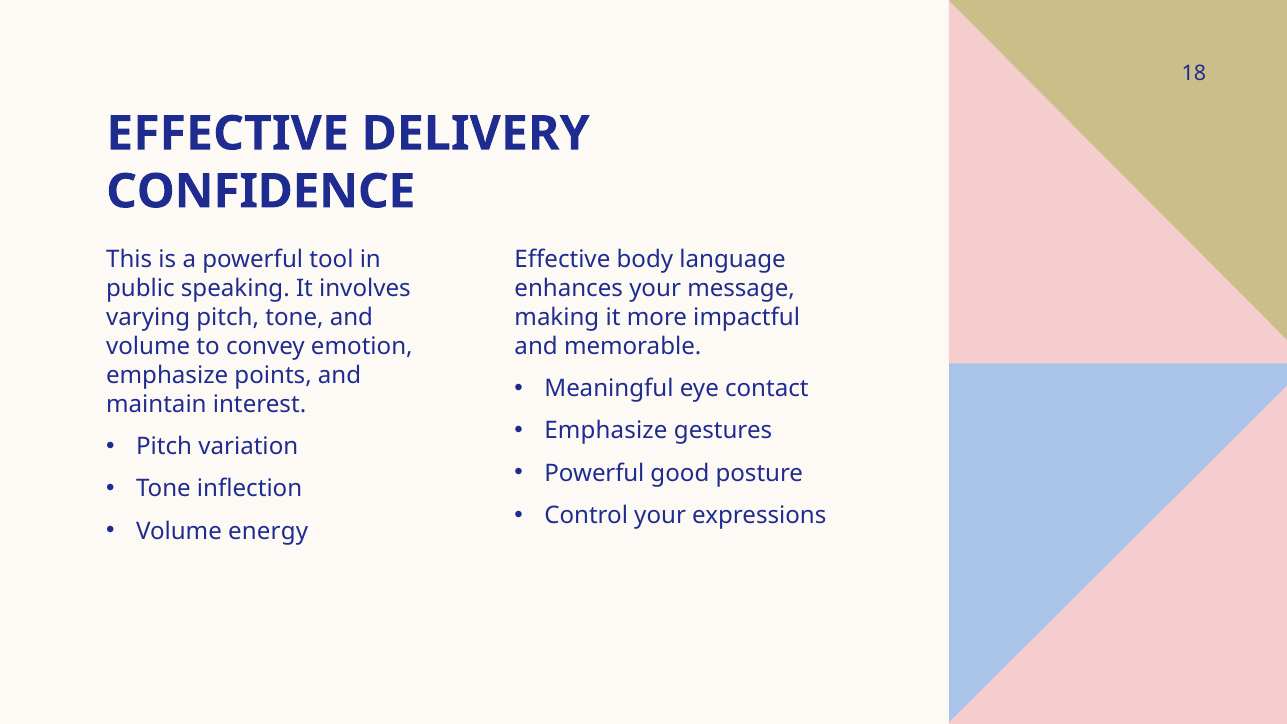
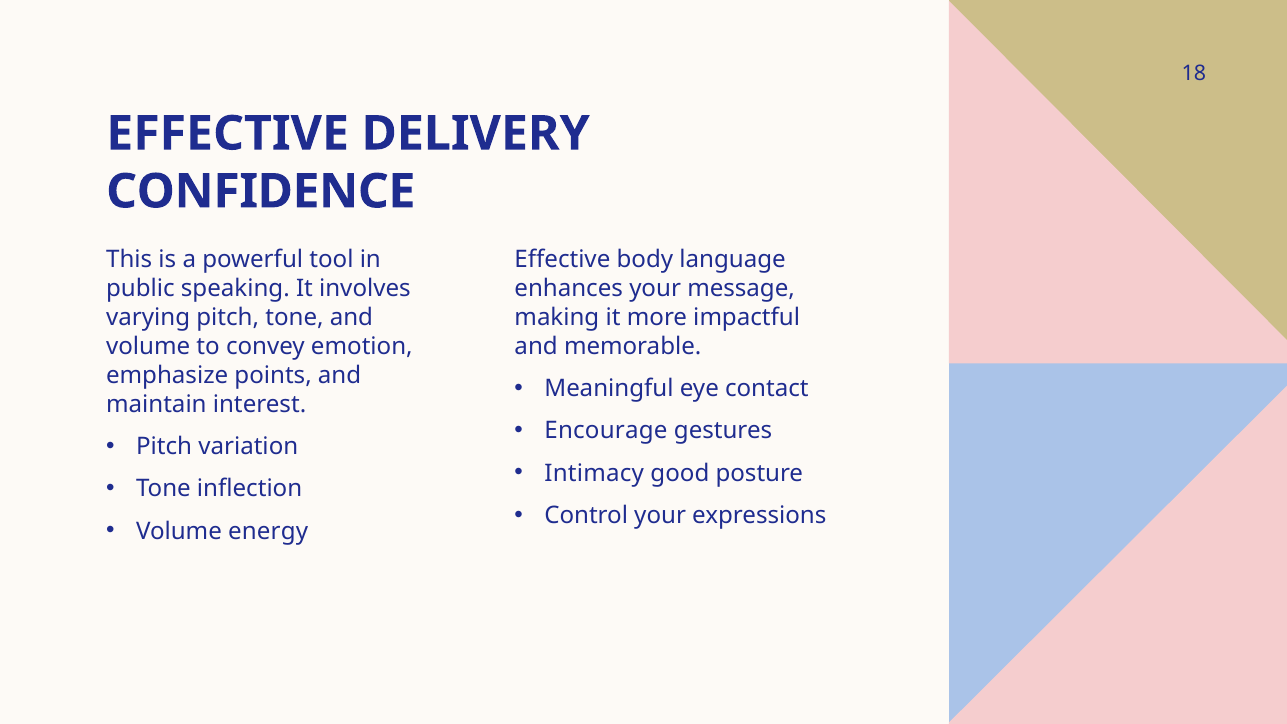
Emphasize: Emphasize -> Encourage (606, 431)
Powerful: Powerful -> Intimacy (594, 473)
